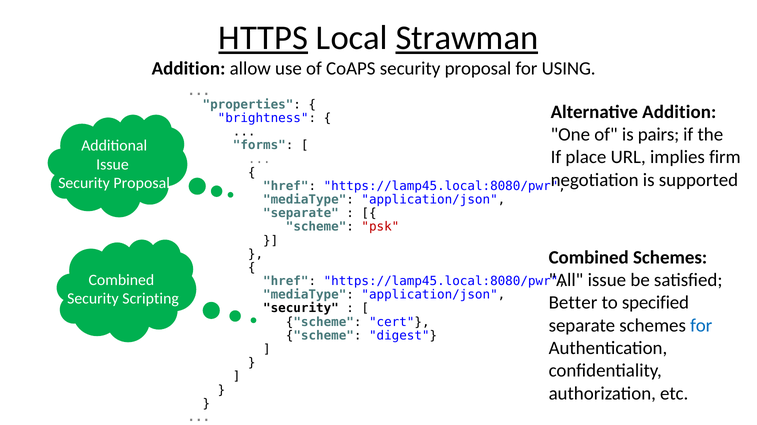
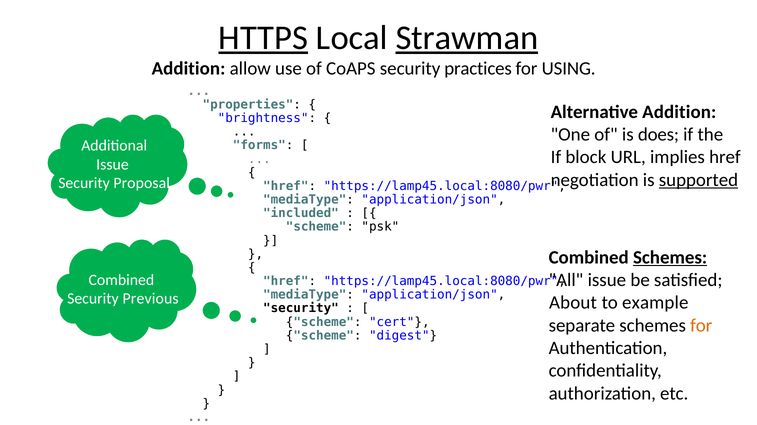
CoAPS security proposal: proposal -> practices (478, 68)
pairs: pairs -> does (658, 135)
place: place -> block (586, 157)
implies firm: firm -> href (725, 157)
supported underline: none -> present (698, 180)
separate: separate -> included (301, 214)
psk colour: red -> black (380, 227)
Schemes underline: none -> present (670, 258)
Scripting: Scripting -> Previous (151, 299)
Better: Better -> About (573, 303)
specified: specified -> example (655, 303)
for colour: blue -> orange (701, 326)
